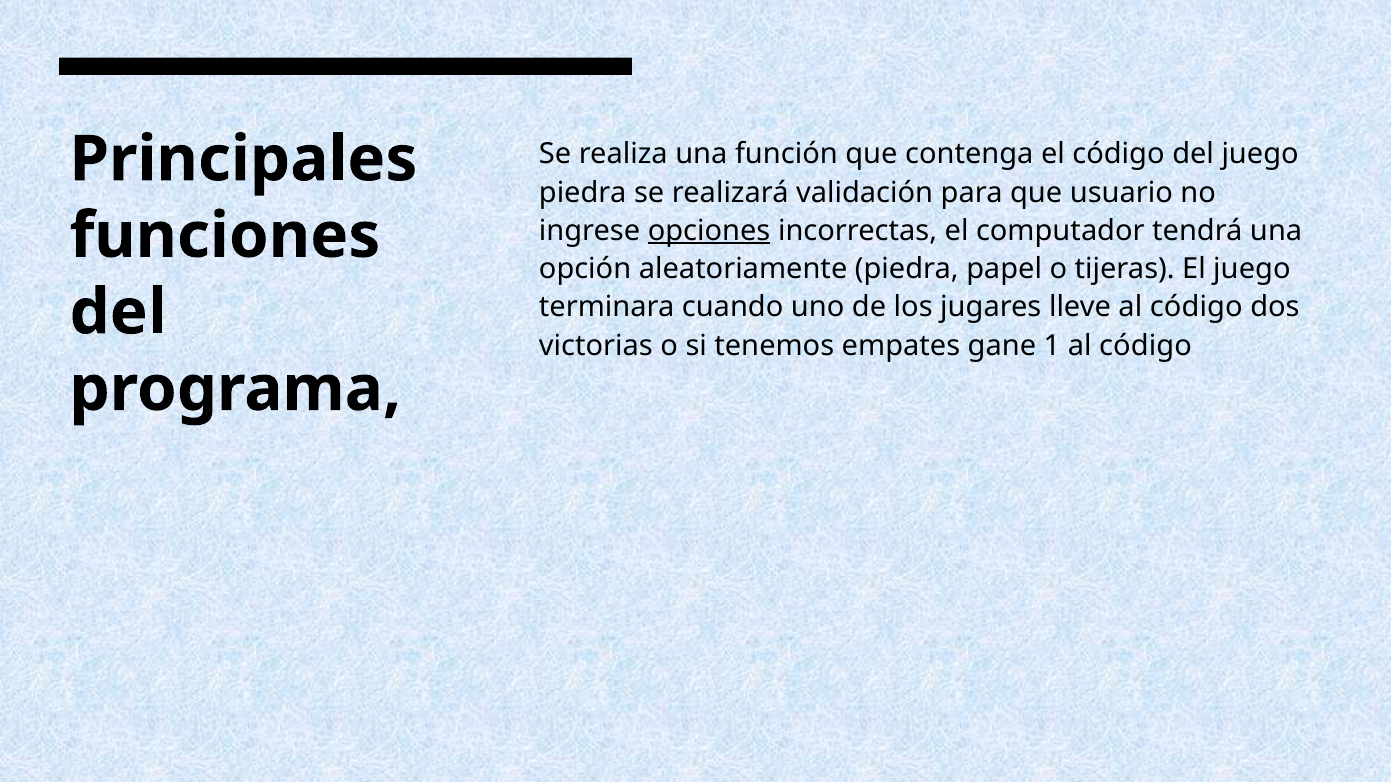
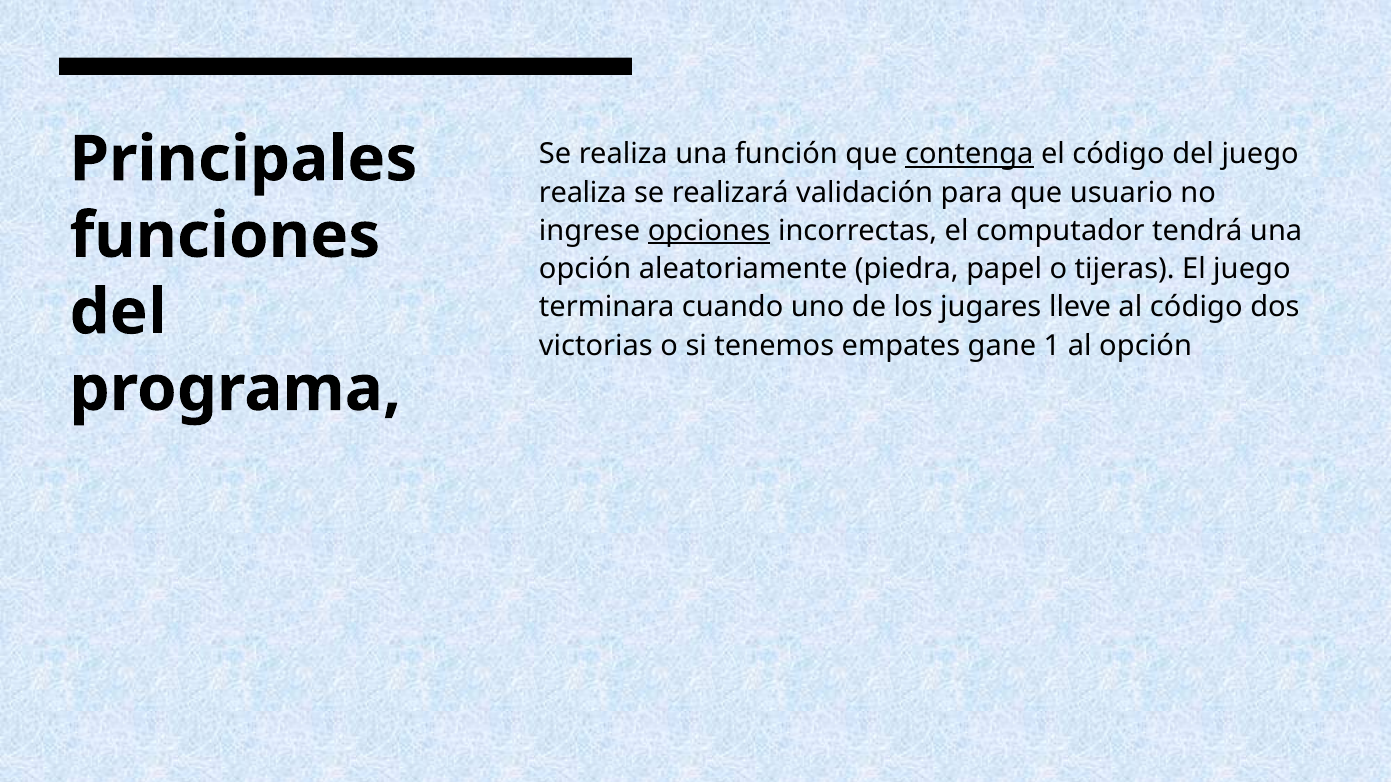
contenga underline: none -> present (969, 154)
piedra: piedra -> realiza (583, 193)
1 al código: código -> opción (1146, 346)
